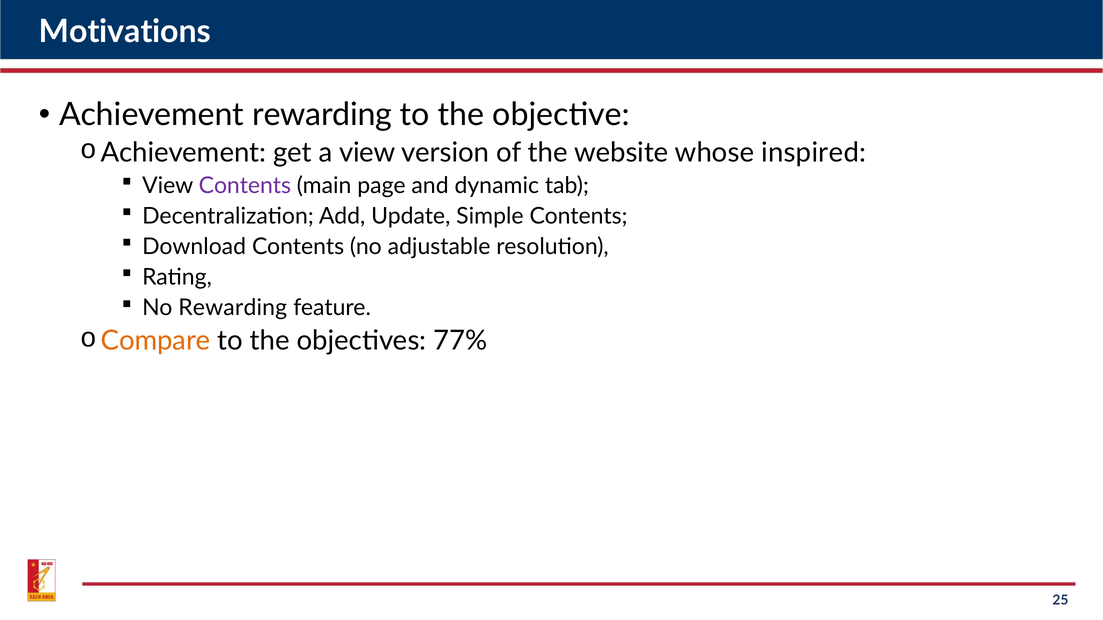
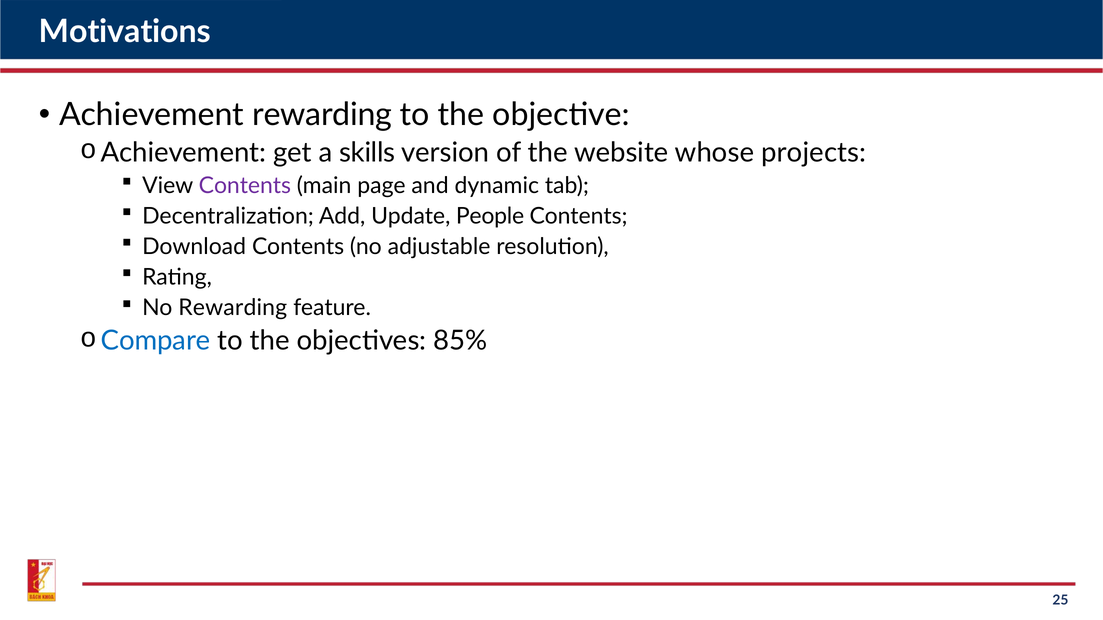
a view: view -> skills (367, 153)
inspired: inspired -> projects (814, 153)
Simple: Simple -> People (490, 216)
Compare colour: orange -> blue (156, 341)
77%: 77% -> 85% (460, 341)
